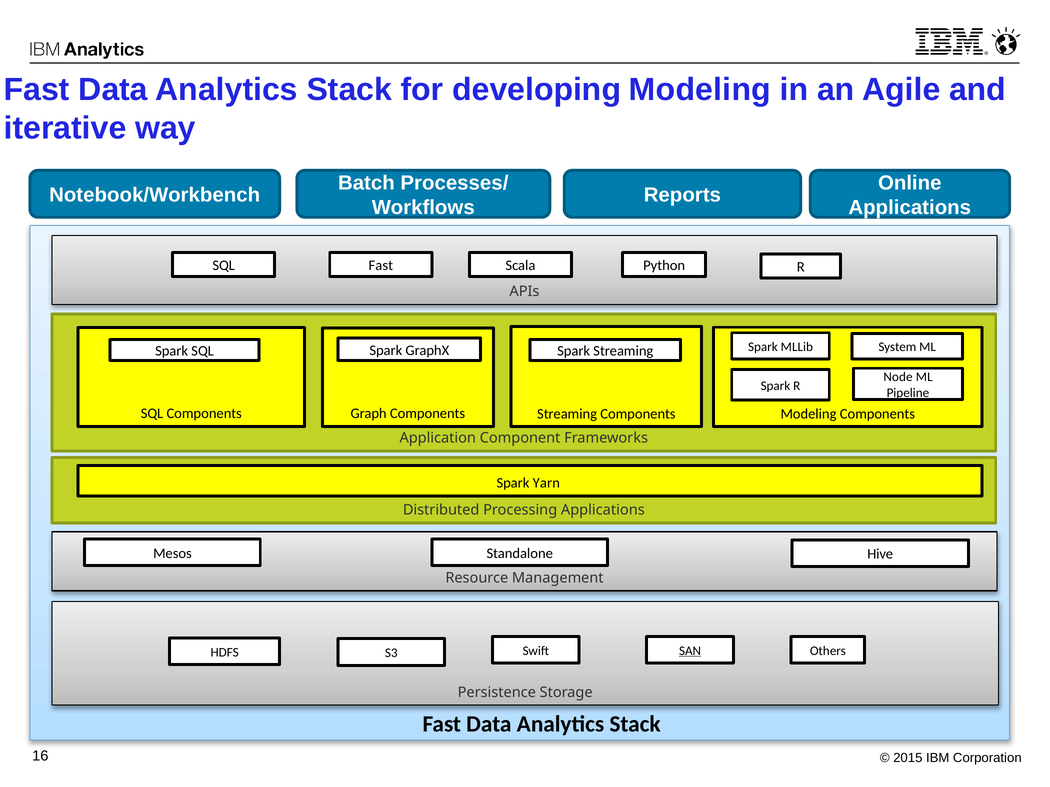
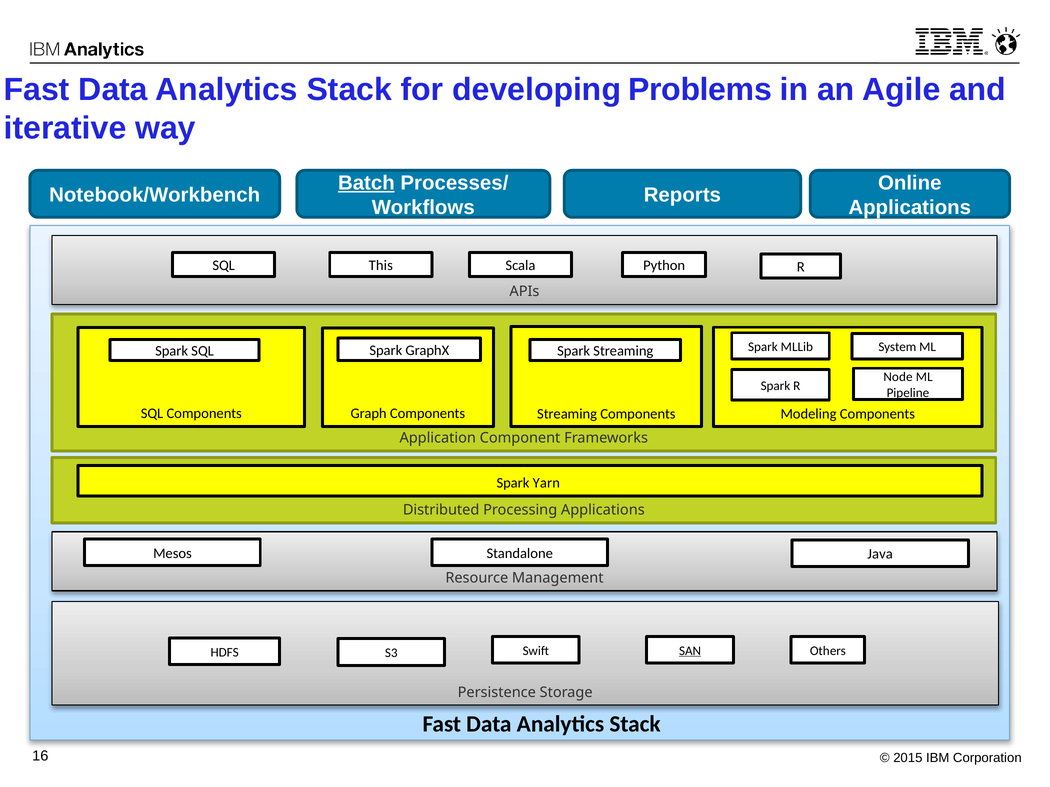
developing Modeling: Modeling -> Problems (700, 90)
Batch underline: none -> present (366, 183)
Fast: Fast -> This (381, 266)
Hive: Hive -> Java (880, 554)
